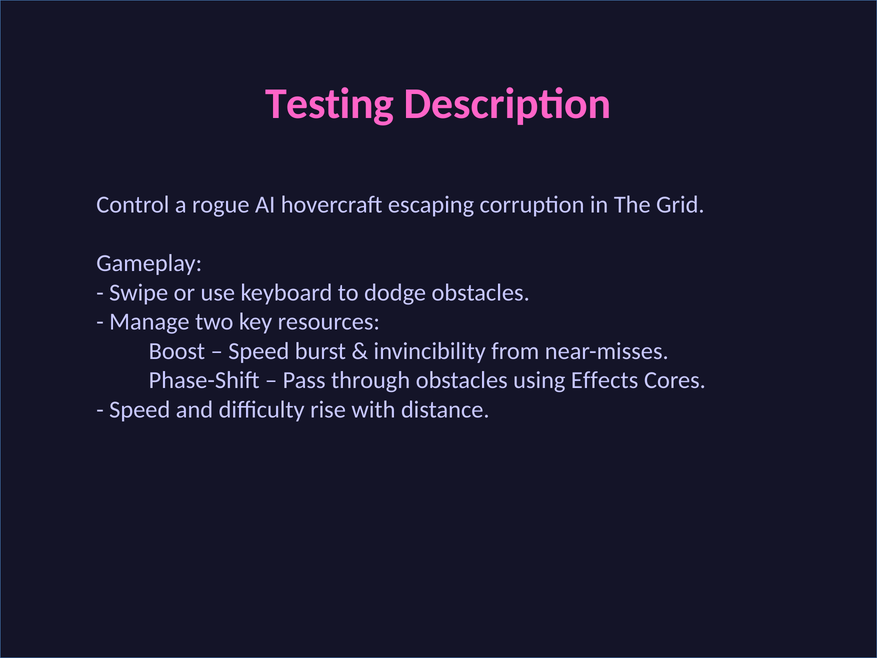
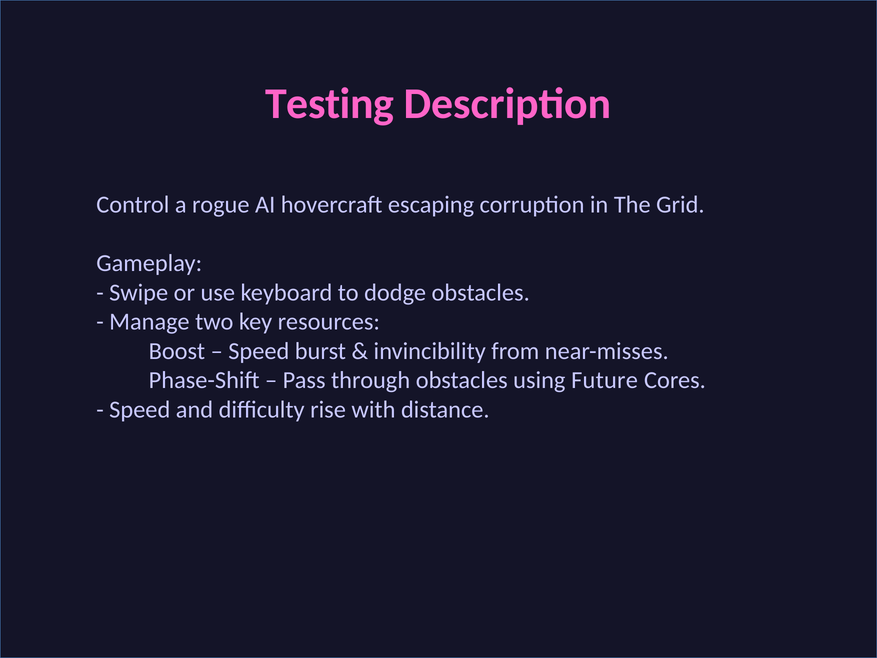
Effects: Effects -> Future (605, 380)
